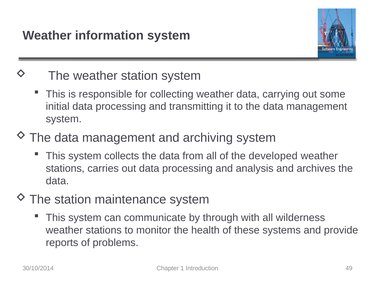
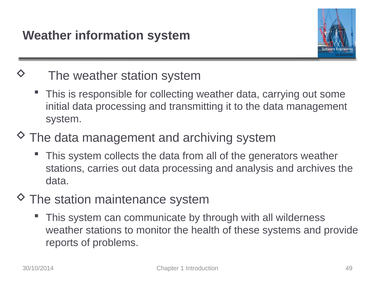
developed: developed -> generators (273, 156)
